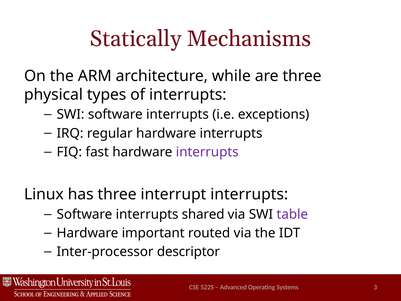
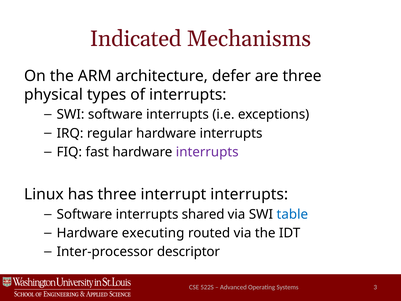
Statically: Statically -> Indicated (136, 39)
while: while -> defer (231, 76)
table colour: purple -> blue (292, 214)
important: important -> executing (153, 233)
